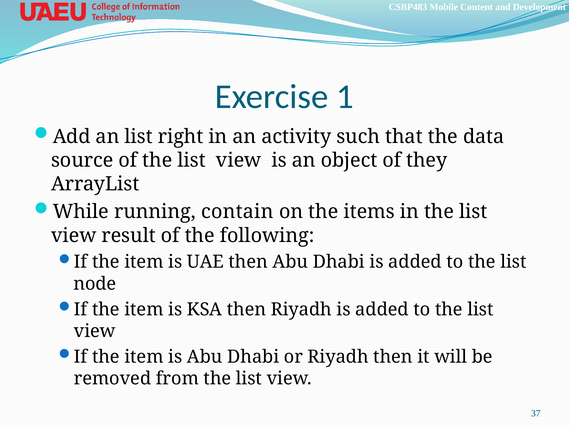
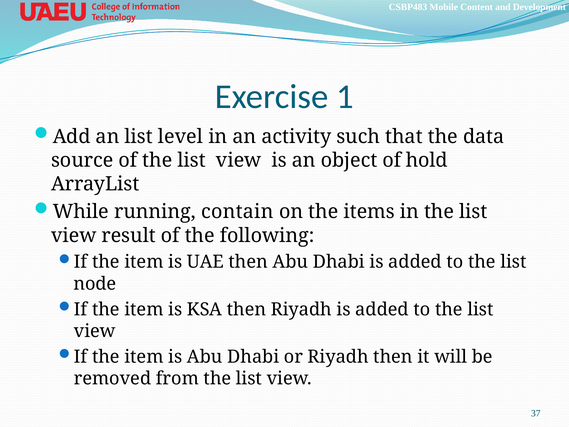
right: right -> level (181, 136)
they: they -> hold (427, 160)
